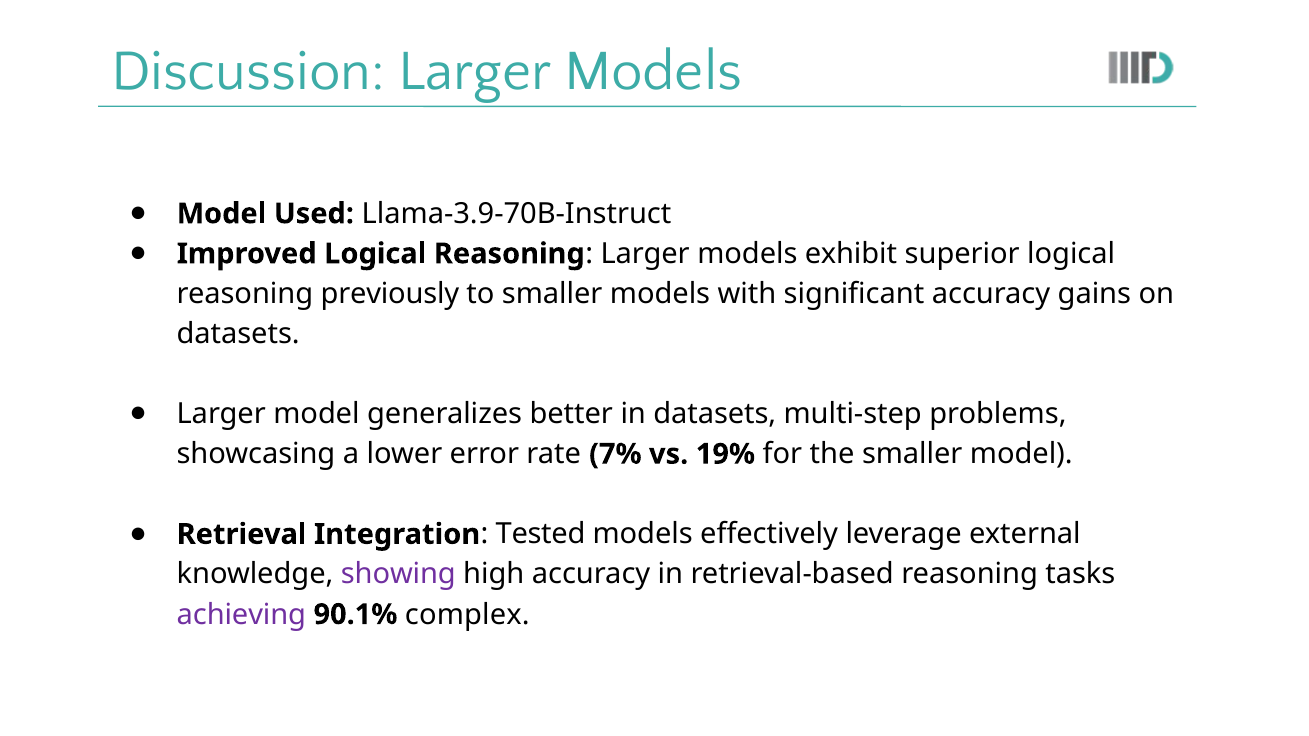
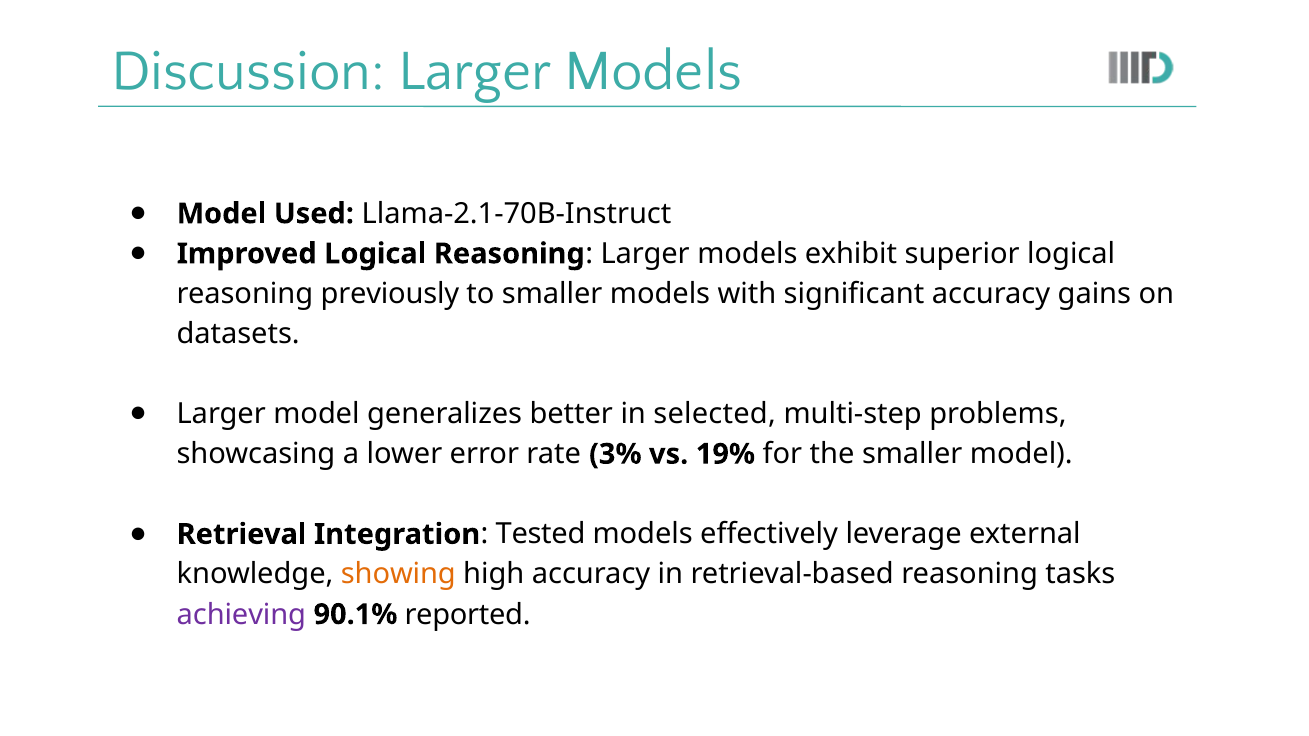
Llama-3.9-70B-Instruct: Llama-3.9-70B-Instruct -> Llama-2.1-70B-Instruct (517, 214)
in datasets: datasets -> selected (715, 414)
7%: 7% -> 3% (615, 454)
showing colour: purple -> orange (398, 575)
complex: complex -> reported (468, 615)
